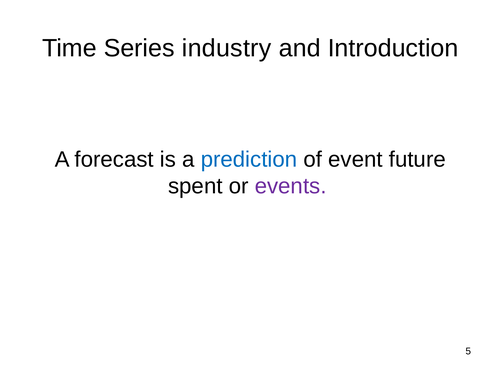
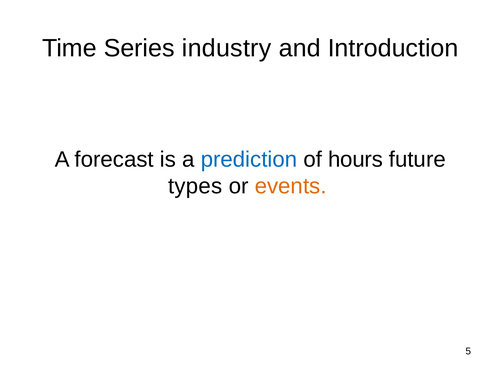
event: event -> hours (356, 159)
spent: spent -> types (195, 186)
events colour: purple -> orange (291, 186)
